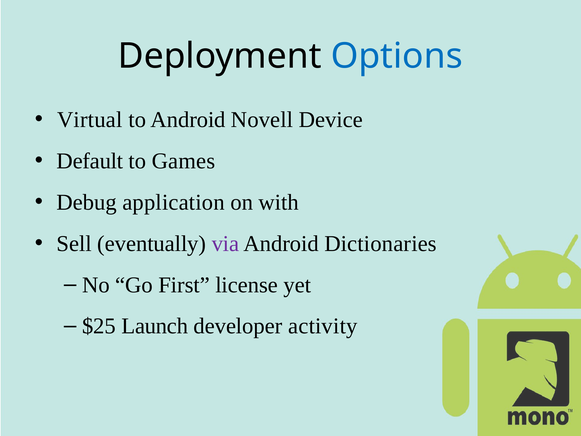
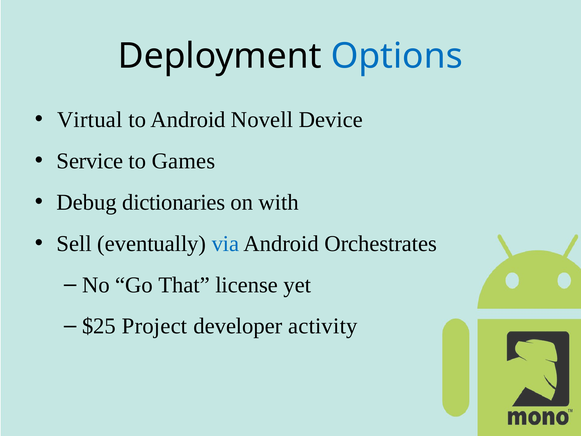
Default: Default -> Service (90, 161)
application: application -> dictionaries (174, 202)
via colour: purple -> blue (225, 243)
Dictionaries: Dictionaries -> Orchestrates (381, 243)
First: First -> That (184, 285)
Launch: Launch -> Project (155, 326)
